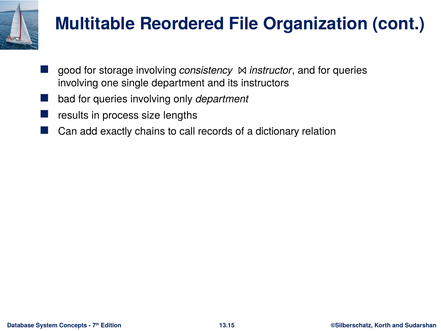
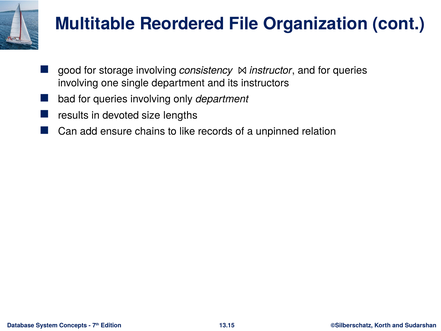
process: process -> devoted (121, 115)
exactly: exactly -> ensure (116, 131)
call: call -> like (187, 131)
dictionary: dictionary -> unpinned (277, 131)
